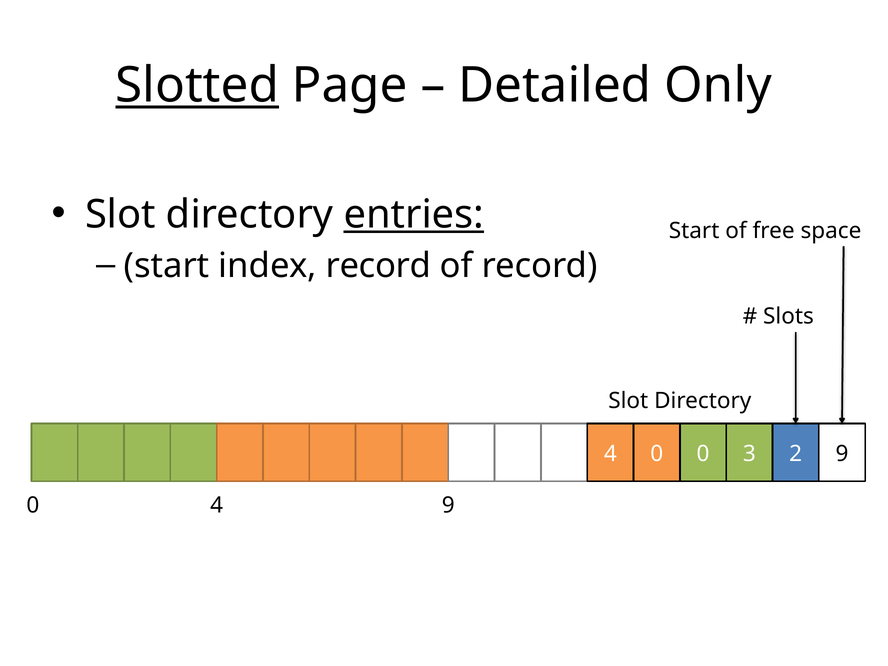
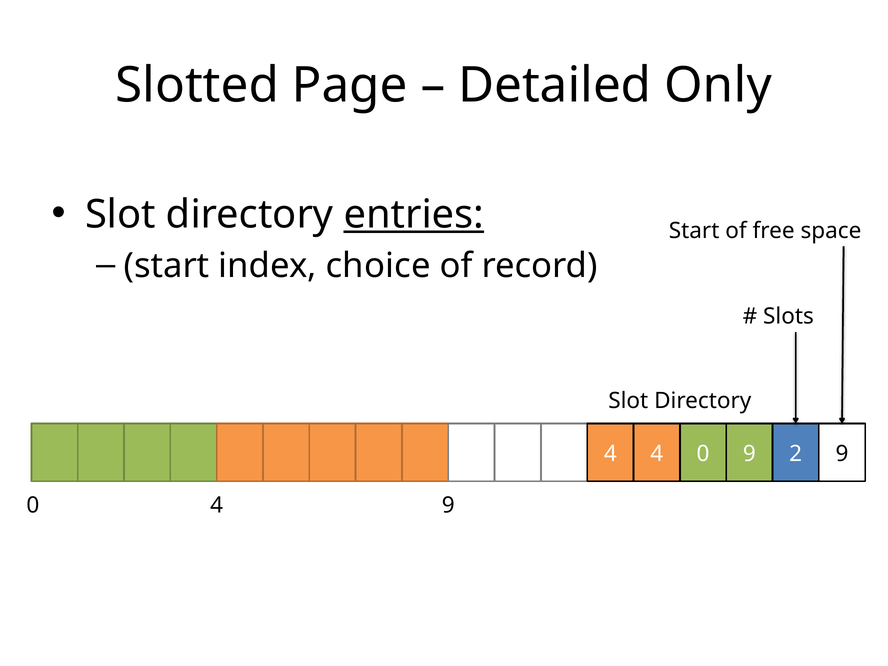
Slotted underline: present -> none (197, 86)
index record: record -> choice (378, 266)
4 0: 0 -> 4 (657, 454)
0 3: 3 -> 9 (749, 454)
